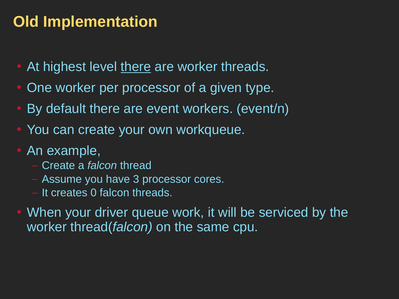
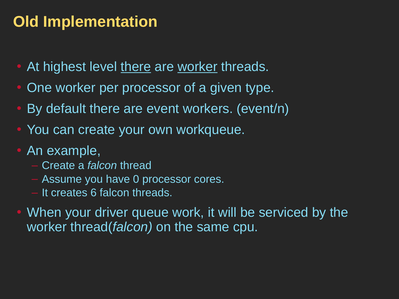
worker underline: none -> present (198, 67)
3: 3 -> 0 (136, 179)
0: 0 -> 6 (94, 193)
